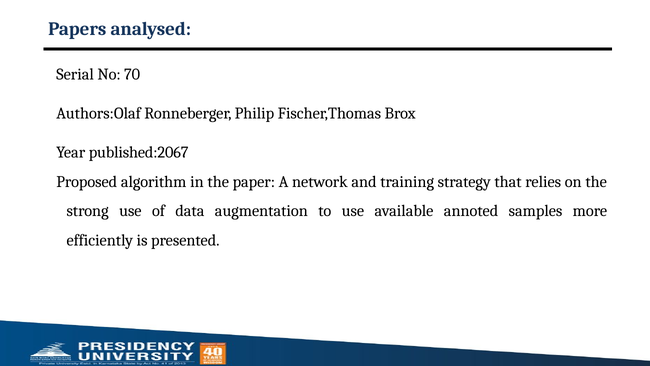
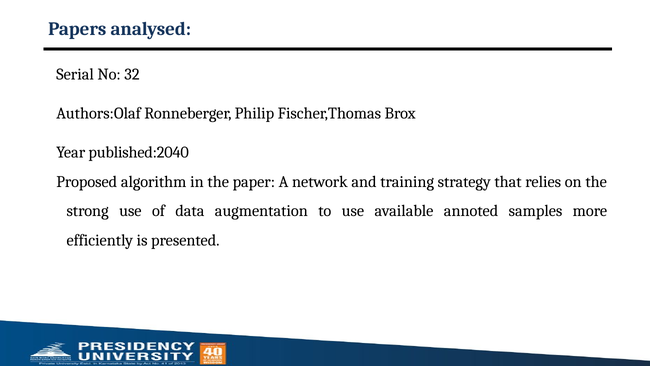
70: 70 -> 32 (132, 74)
published:2067: published:2067 -> published:2040 (139, 152)
